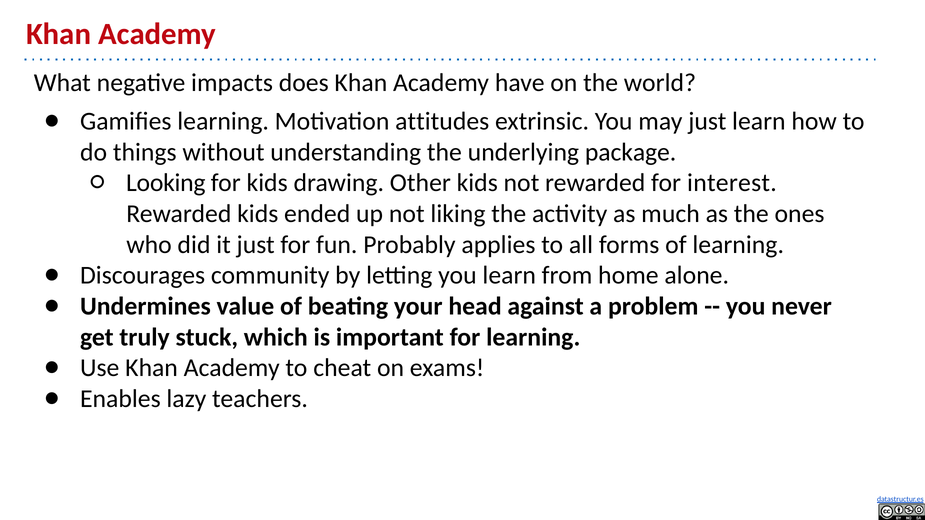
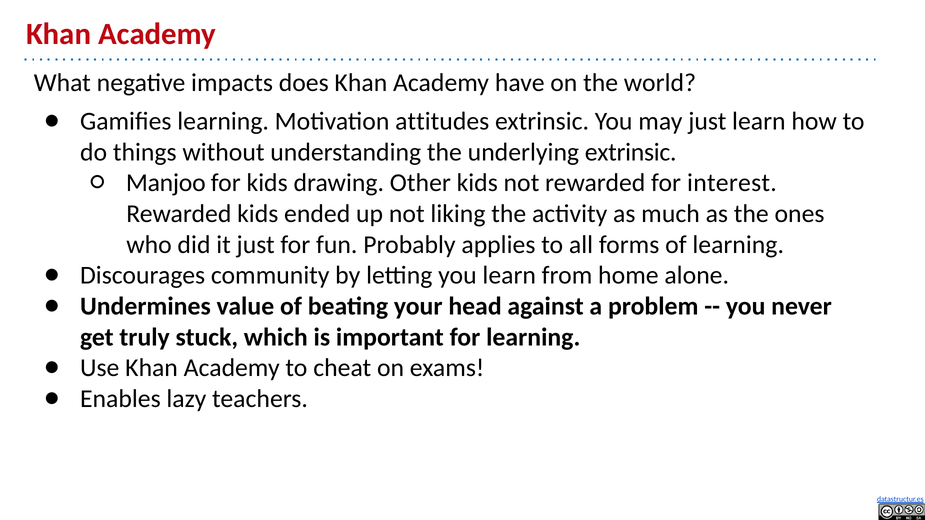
underlying package: package -> extrinsic (631, 152)
Looking: Looking -> Manjoo (166, 183)
